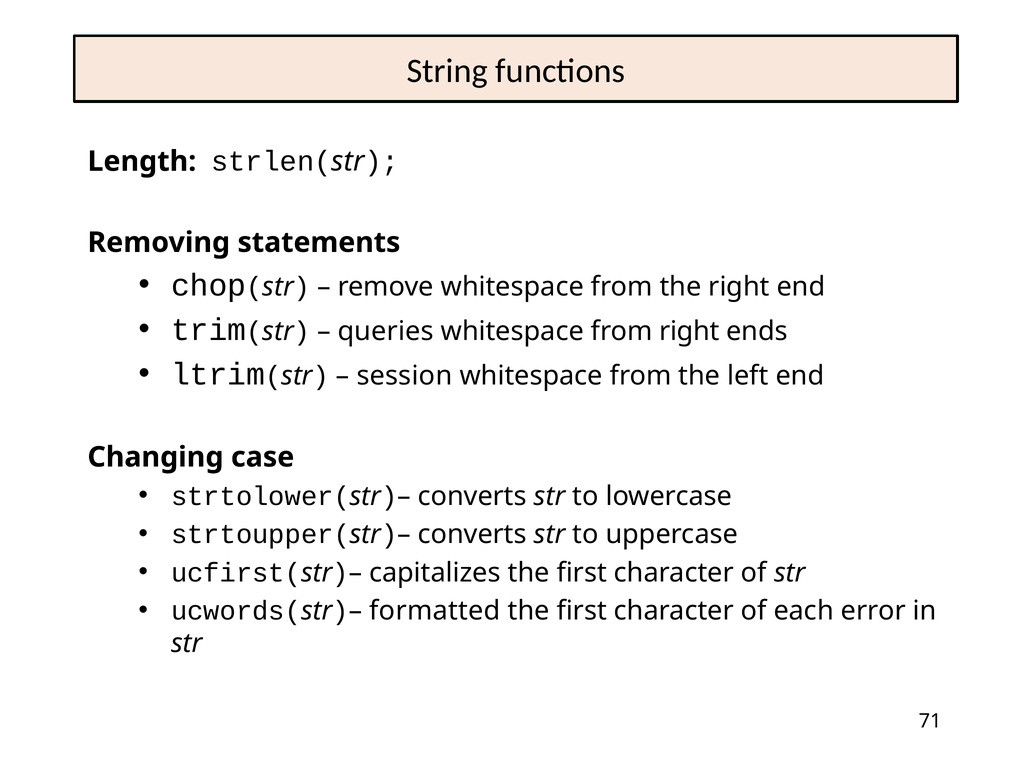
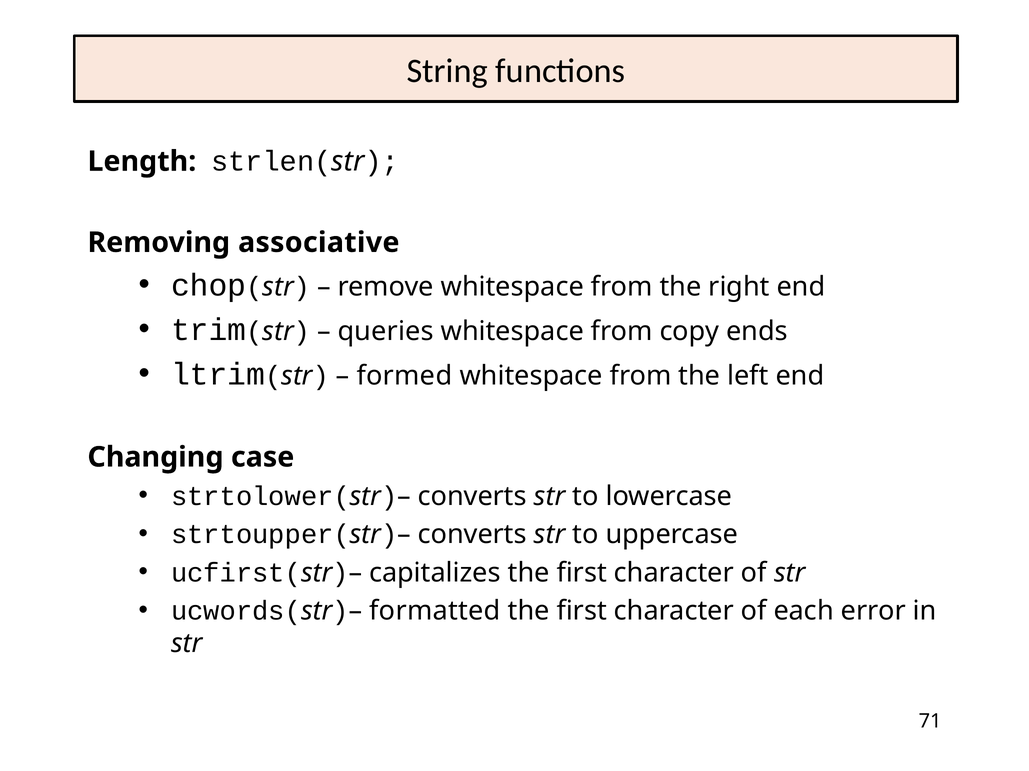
statements: statements -> associative (319, 243)
from right: right -> copy (689, 332)
session: session -> formed (404, 376)
